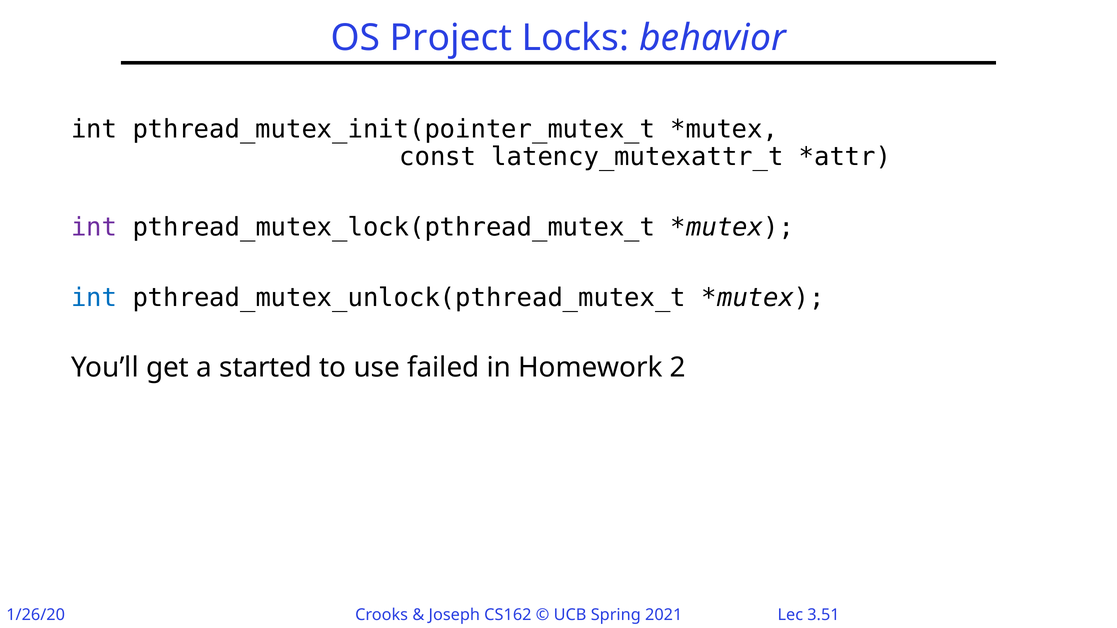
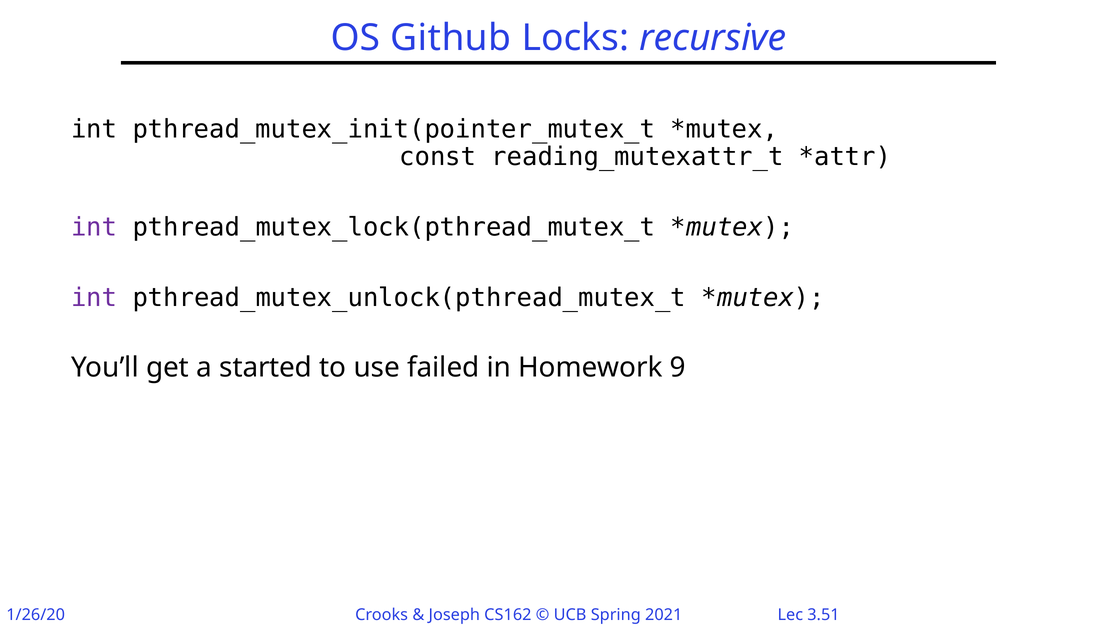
Project: Project -> Github (451, 38)
behavior: behavior -> recursive (713, 38)
latency_mutexattr_t: latency_mutexattr_t -> reading_mutexattr_t (638, 157)
int colour: blue -> purple (94, 298)
2: 2 -> 9 (678, 368)
